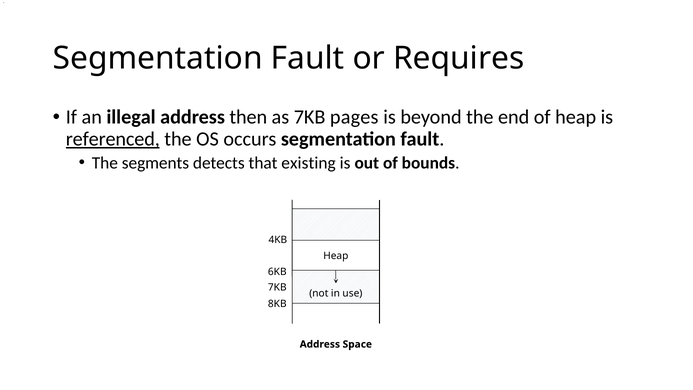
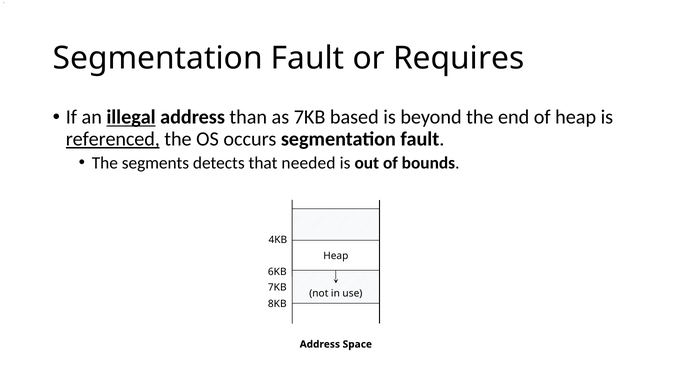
illegal underline: none -> present (131, 117)
then: then -> than (248, 117)
pages: pages -> based (354, 117)
existing: existing -> needed (309, 163)
